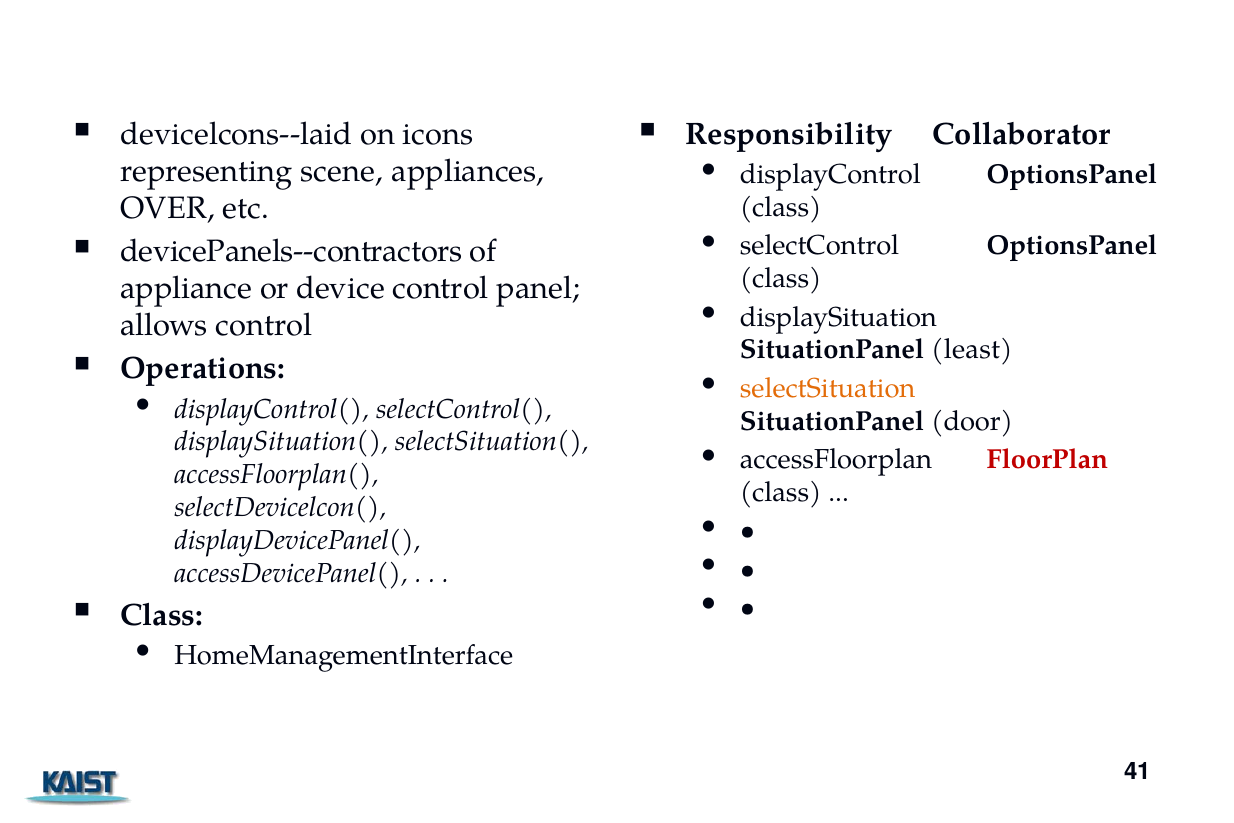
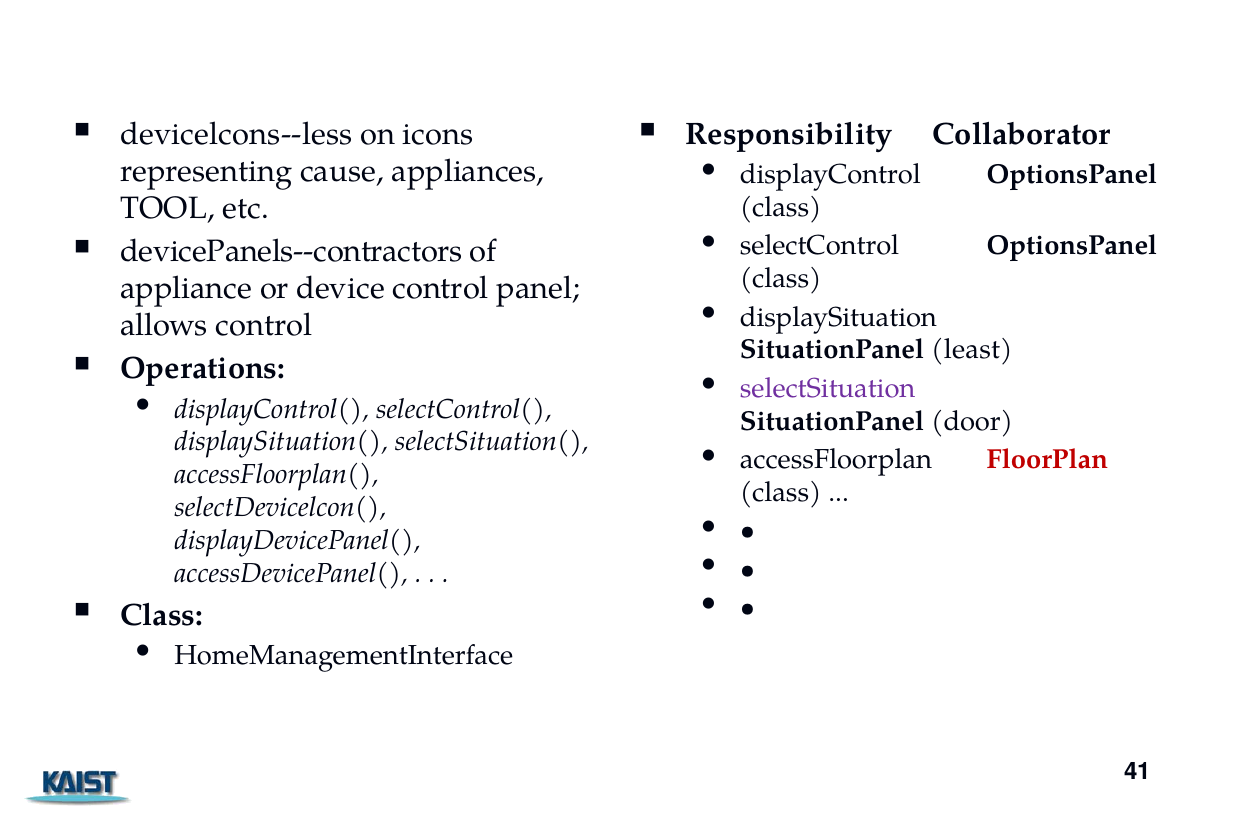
devicelcons--laid: devicelcons--laid -> devicelcons--less (236, 134)
scene: scene -> cause (342, 171)
OVER: OVER -> TOOL (168, 208)
selectSituation colour: orange -> purple (828, 388)
